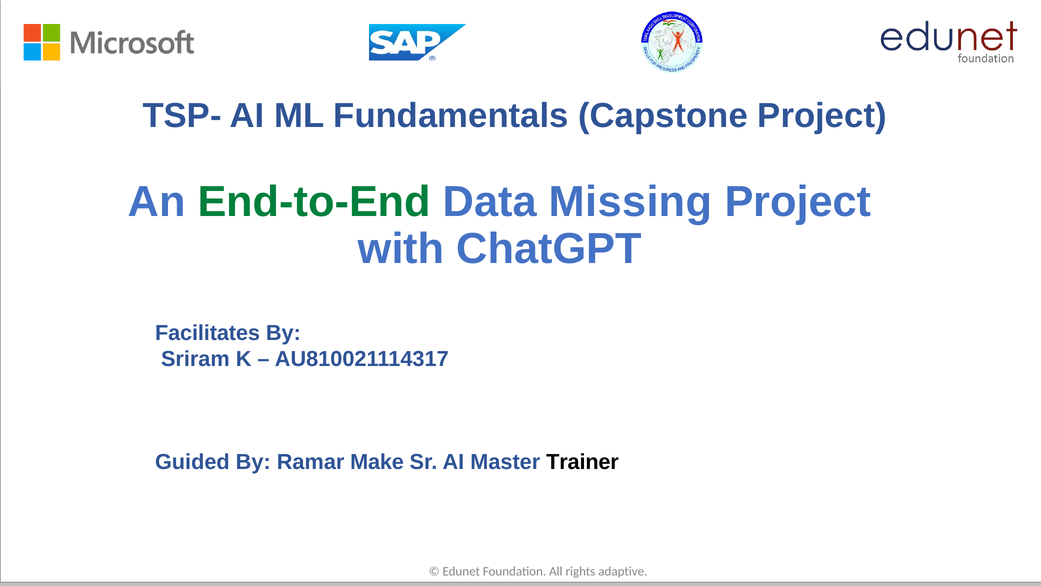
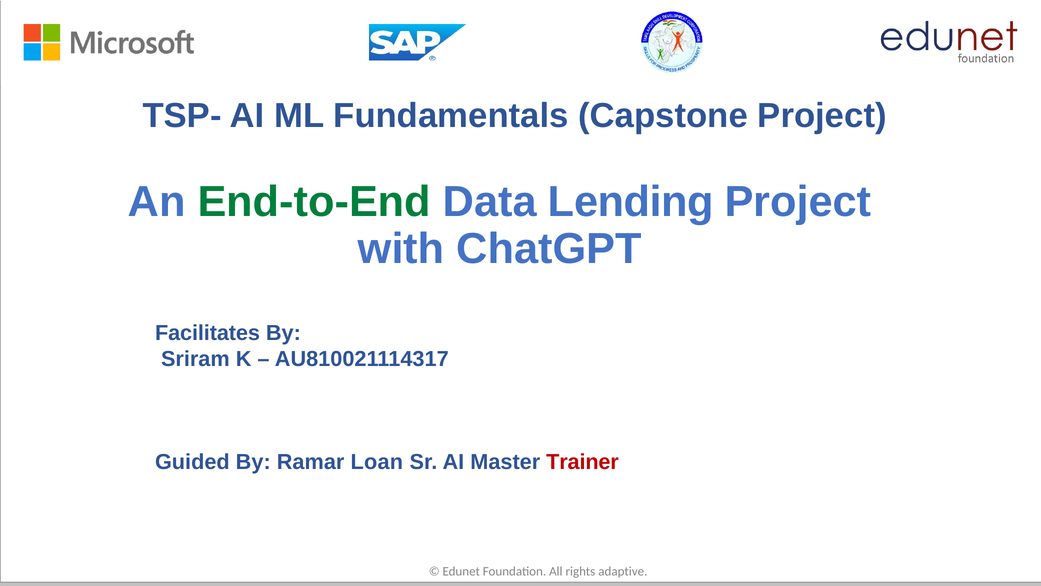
Missing: Missing -> Lending (631, 202)
Make: Make -> Loan (377, 462)
Trainer colour: black -> red (583, 462)
